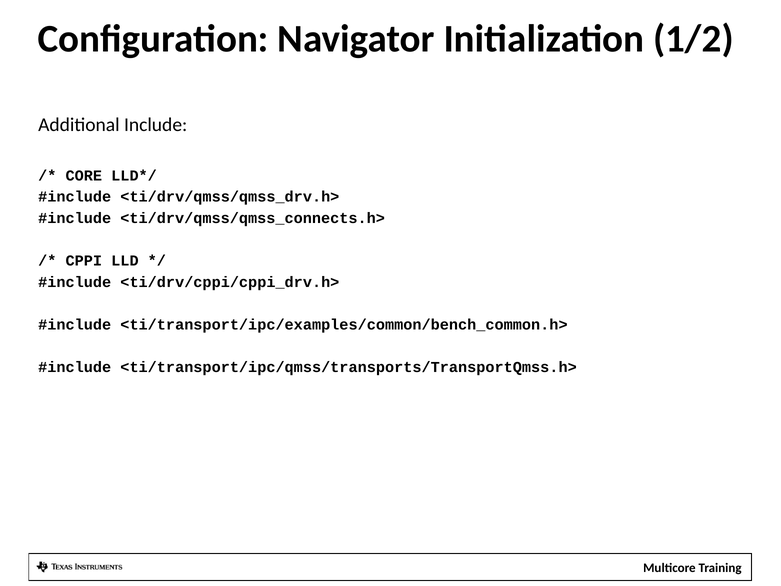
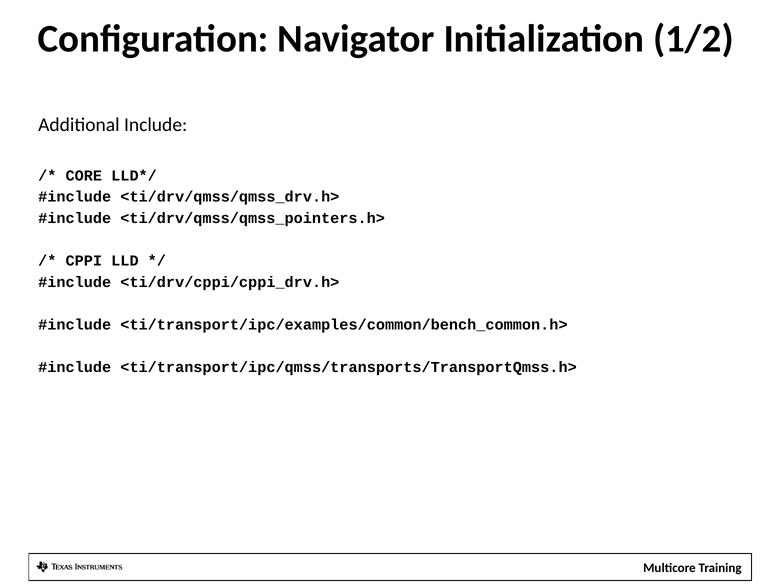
<ti/drv/qmss/qmss_connects.h>: <ti/drv/qmss/qmss_connects.h> -> <ti/drv/qmss/qmss_pointers.h> (253, 218)
